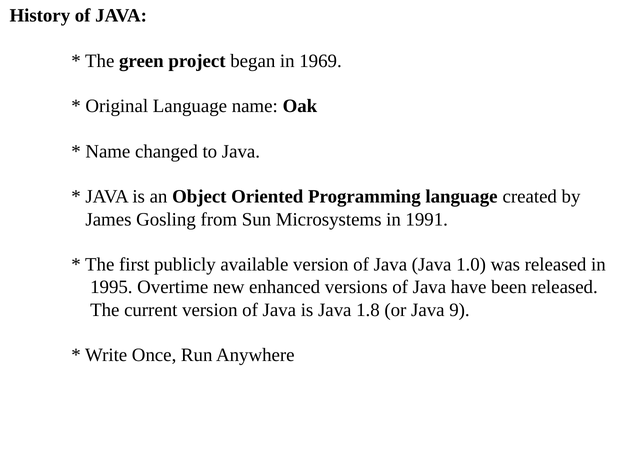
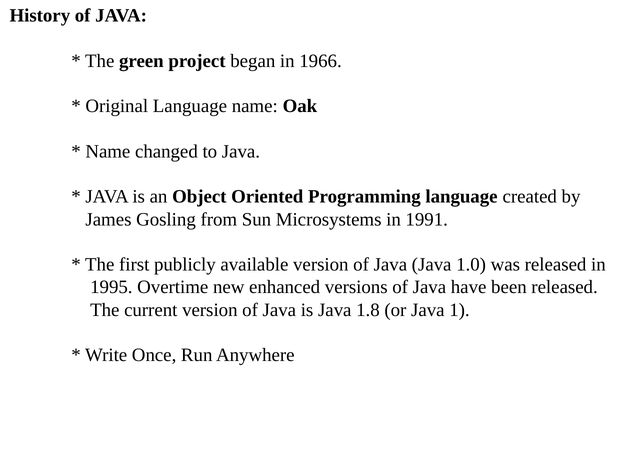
1969: 1969 -> 1966 (321, 61)
9: 9 -> 1 (459, 310)
